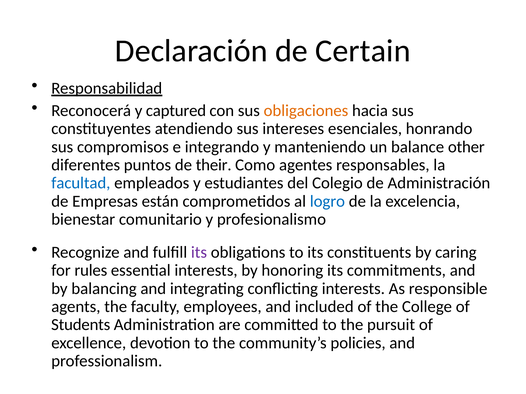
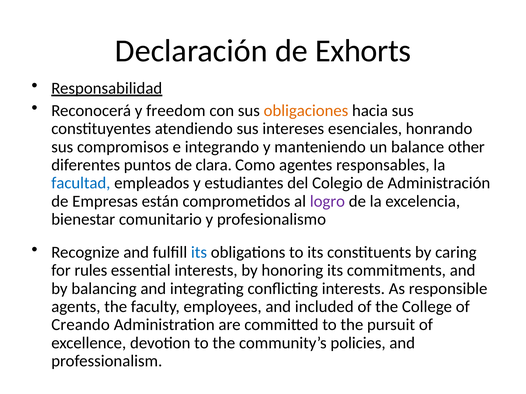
Certain: Certain -> Exhorts (363, 51)
captured: captured -> freedom (176, 111)
their: their -> clara (214, 165)
logro colour: blue -> purple (327, 201)
its colour: purple -> blue (199, 253)
Students: Students -> Creando (81, 325)
